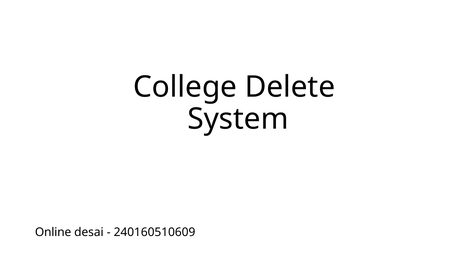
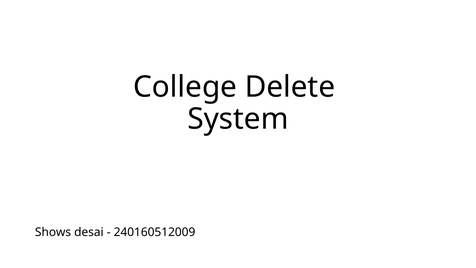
Online: Online -> Shows (53, 232)
240160510609: 240160510609 -> 240160512009 (154, 232)
